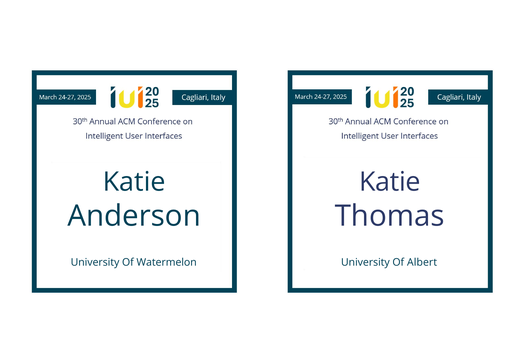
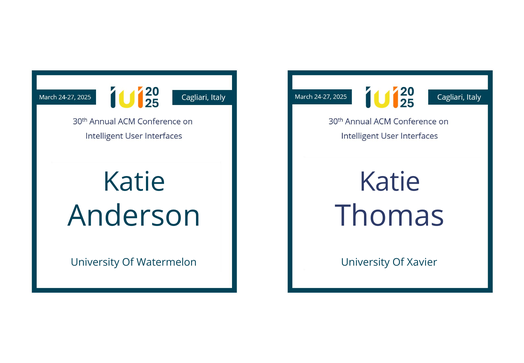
Albert: Albert -> Xavier (422, 262)
